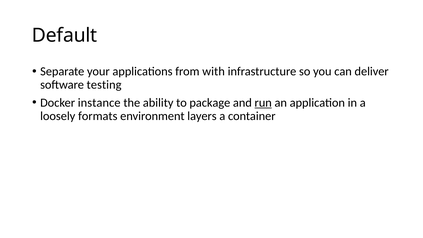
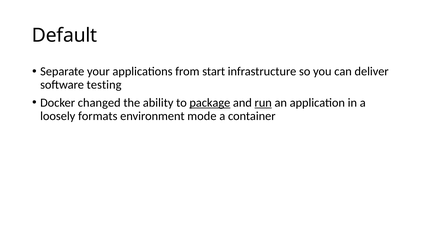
with: with -> start (214, 72)
instance: instance -> changed (99, 103)
package underline: none -> present (210, 103)
layers: layers -> mode (202, 116)
